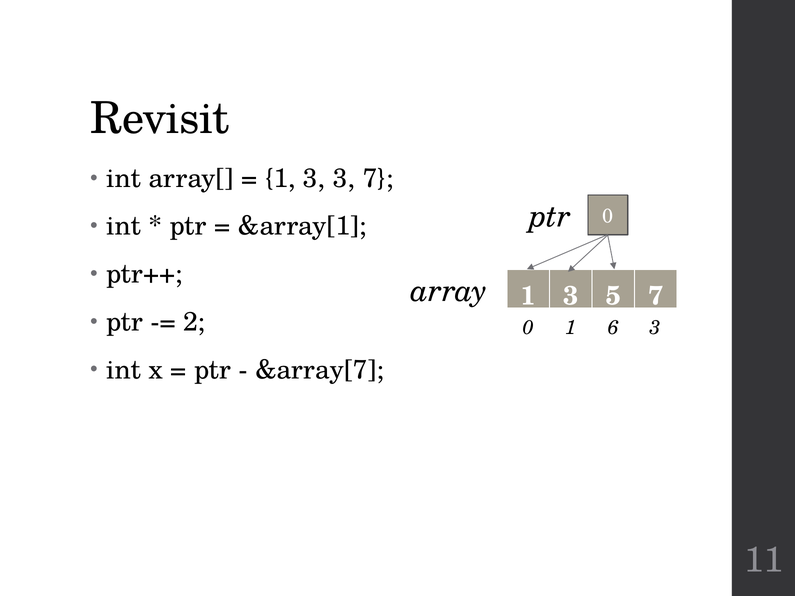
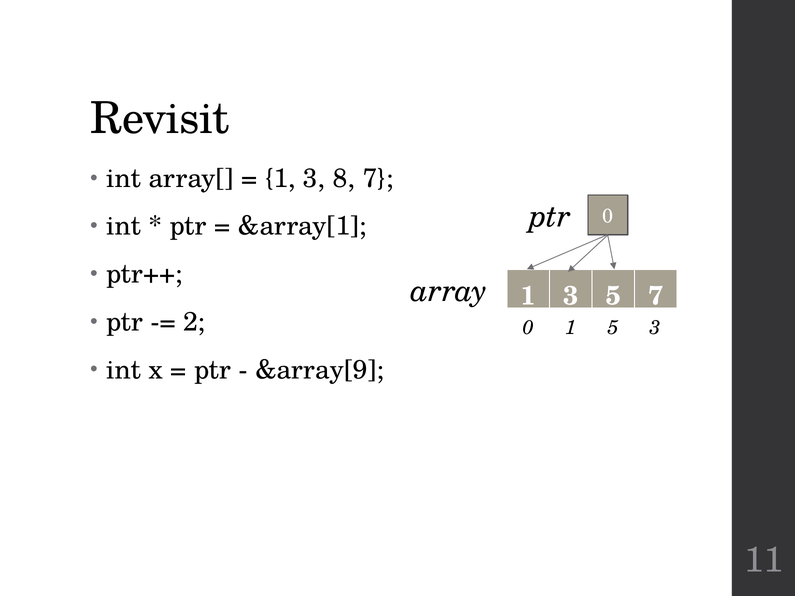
3 3: 3 -> 8 (344, 178)
1 6: 6 -> 5 (613, 328)
&array[7: &array[7 -> &array[9 (320, 370)
